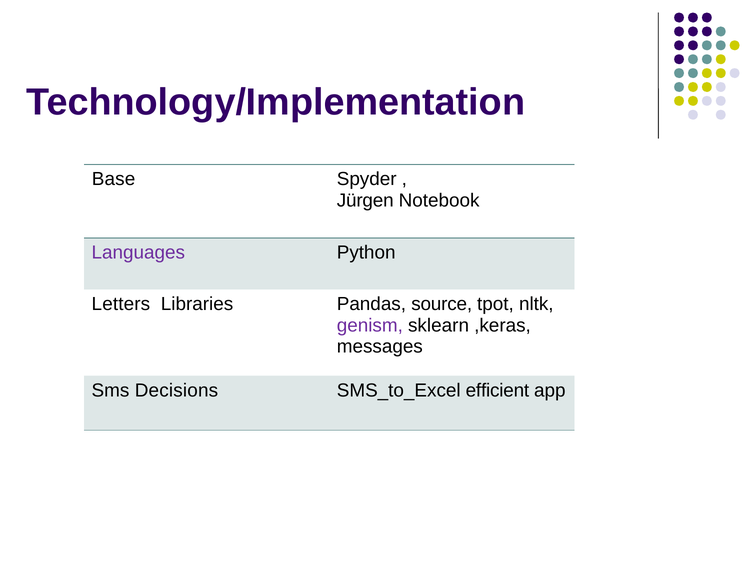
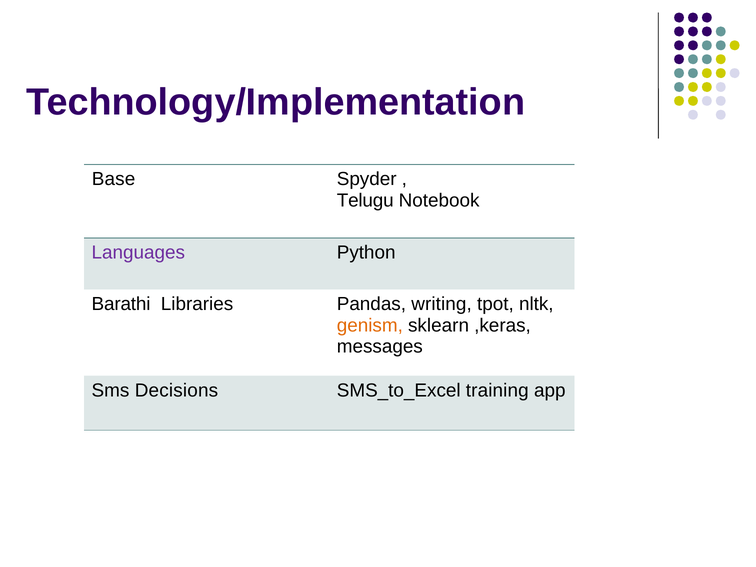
Jürgen: Jürgen -> Telugu (365, 200)
Letters: Letters -> Barathi (121, 304)
source: source -> writing (442, 304)
genism colour: purple -> orange (370, 325)
efficient: efficient -> training (497, 390)
